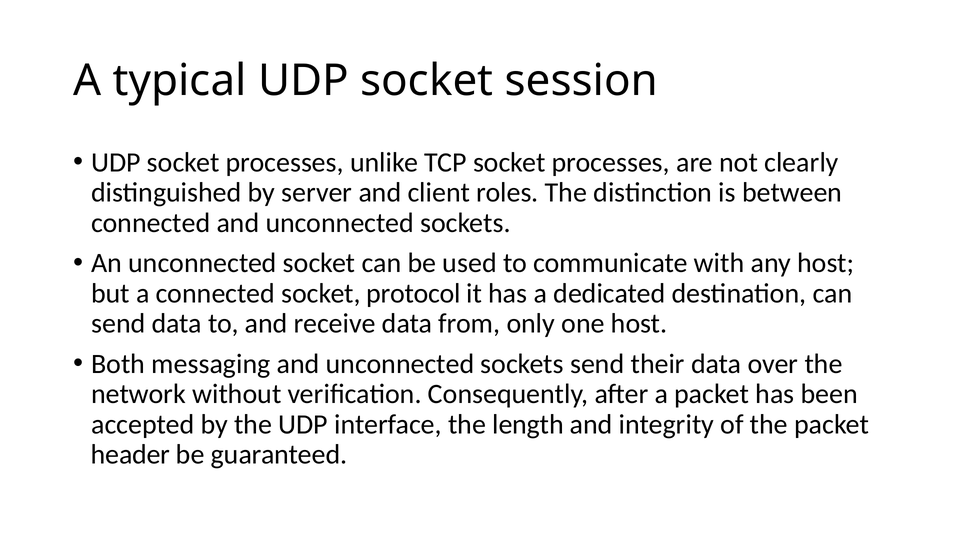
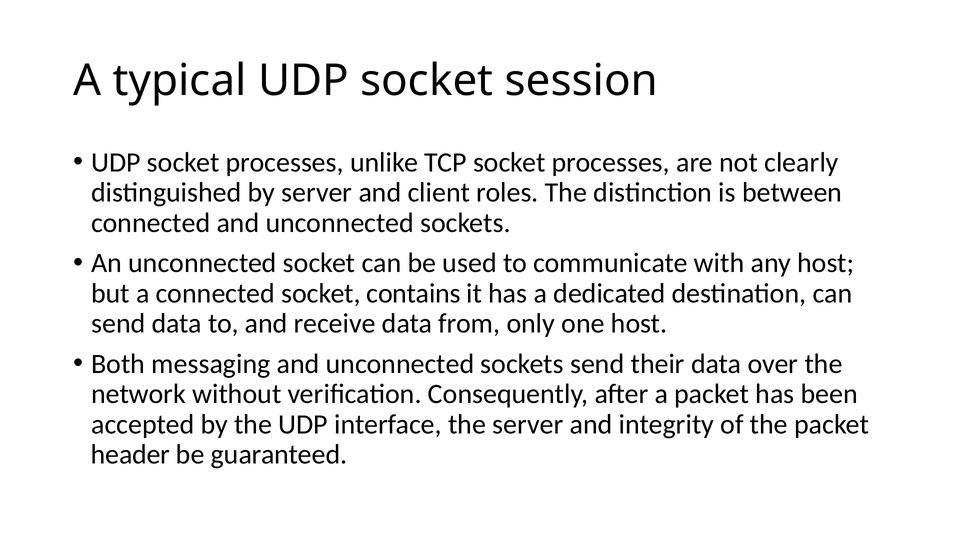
protocol: protocol -> contains (414, 293)
the length: length -> server (528, 424)
